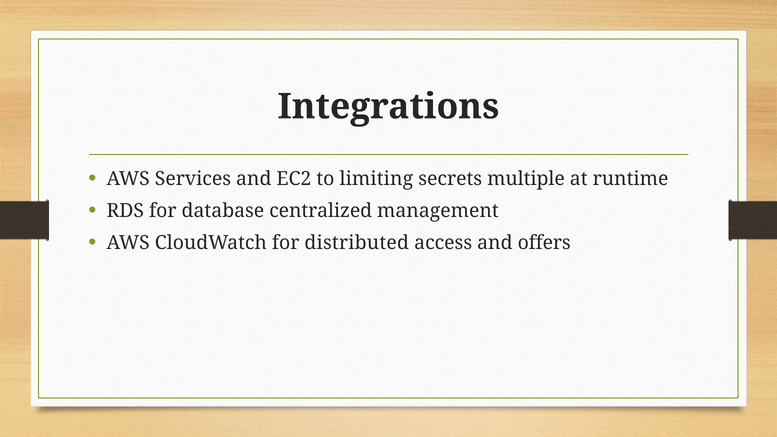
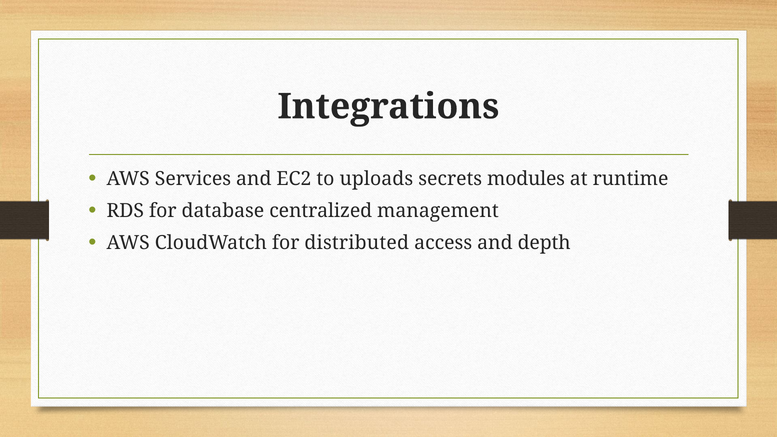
limiting: limiting -> uploads (376, 179)
multiple: multiple -> modules (526, 179)
offers: offers -> depth (544, 243)
